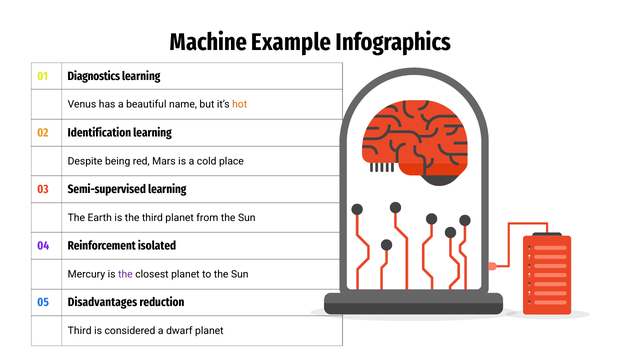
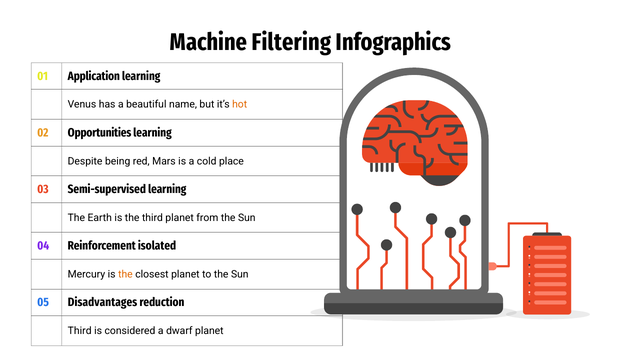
Example: Example -> Filtering (291, 42)
Diagnostics: Diagnostics -> Application (94, 76)
Identification: Identification -> Opportunities (100, 133)
the colour: purple -> orange (125, 275)
